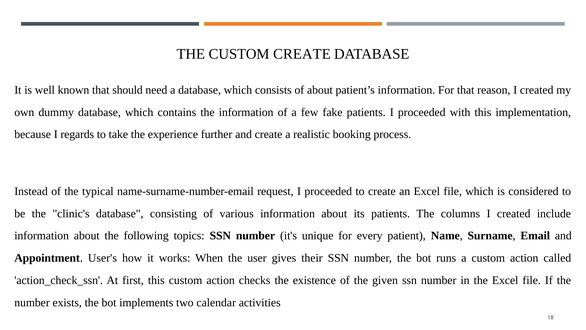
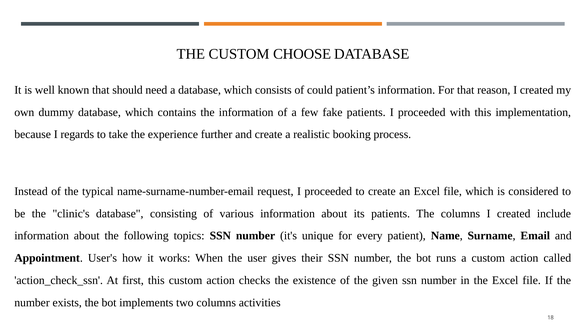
CUSTOM CREATE: CREATE -> CHOOSE (302, 54)
of about: about -> could (320, 90)
two calendar: calendar -> columns (216, 302)
